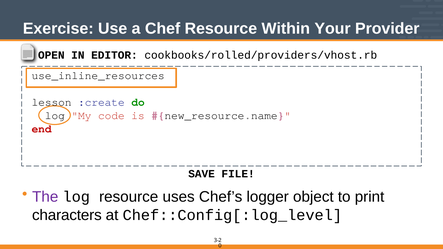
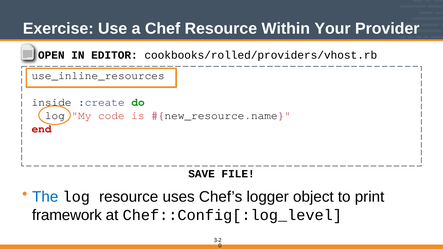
lesson: lesson -> inside (52, 102)
The colour: purple -> blue (45, 197)
characters: characters -> framework (67, 215)
